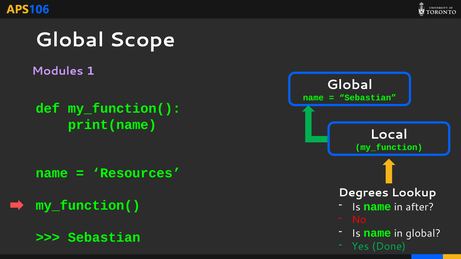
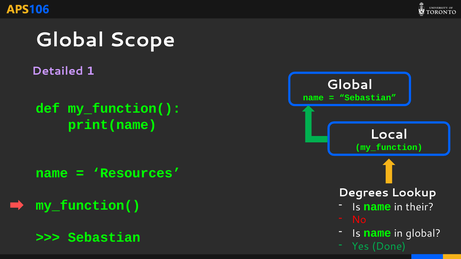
Modules: Modules -> Detailed (58, 71)
after: after -> their (420, 207)
